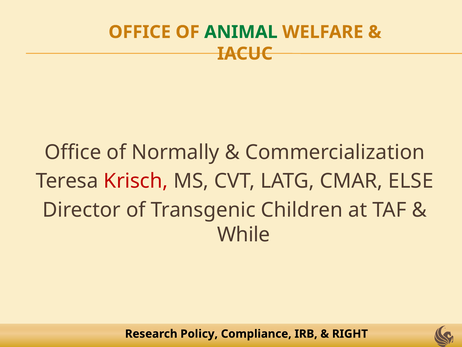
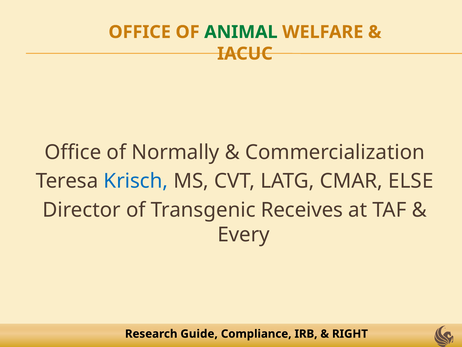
Krisch colour: red -> blue (136, 181)
Children: Children -> Receives (302, 210)
While: While -> Every (244, 234)
Policy: Policy -> Guide (199, 333)
